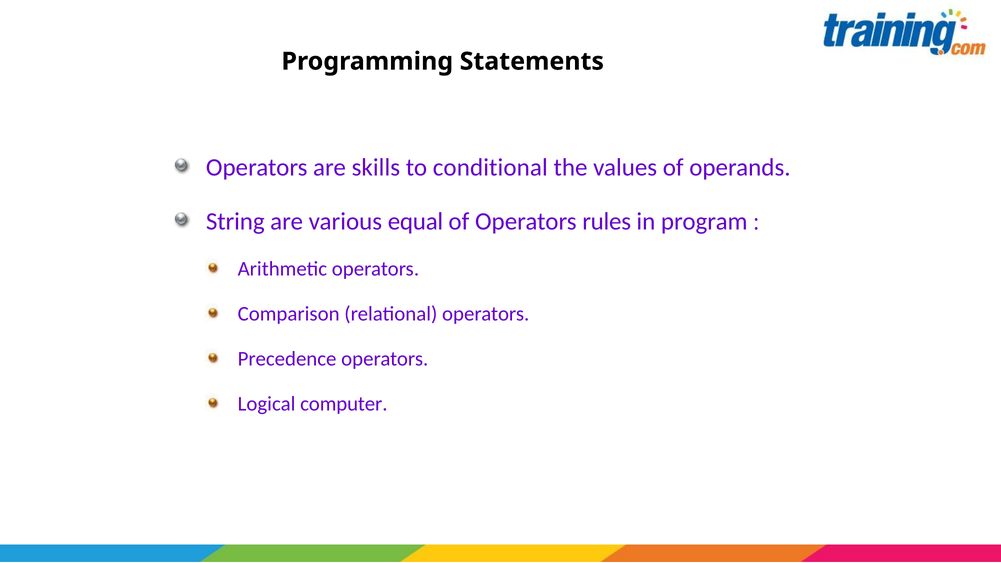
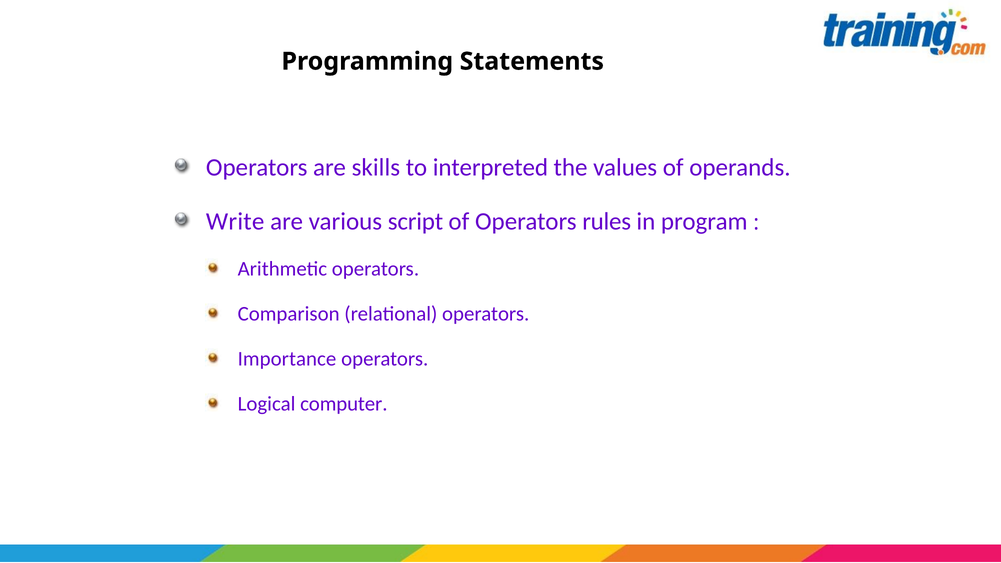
conditional: conditional -> interpreted (490, 167)
String: String -> Write (235, 221)
equal: equal -> script (415, 221)
Precedence: Precedence -> Importance (287, 359)
